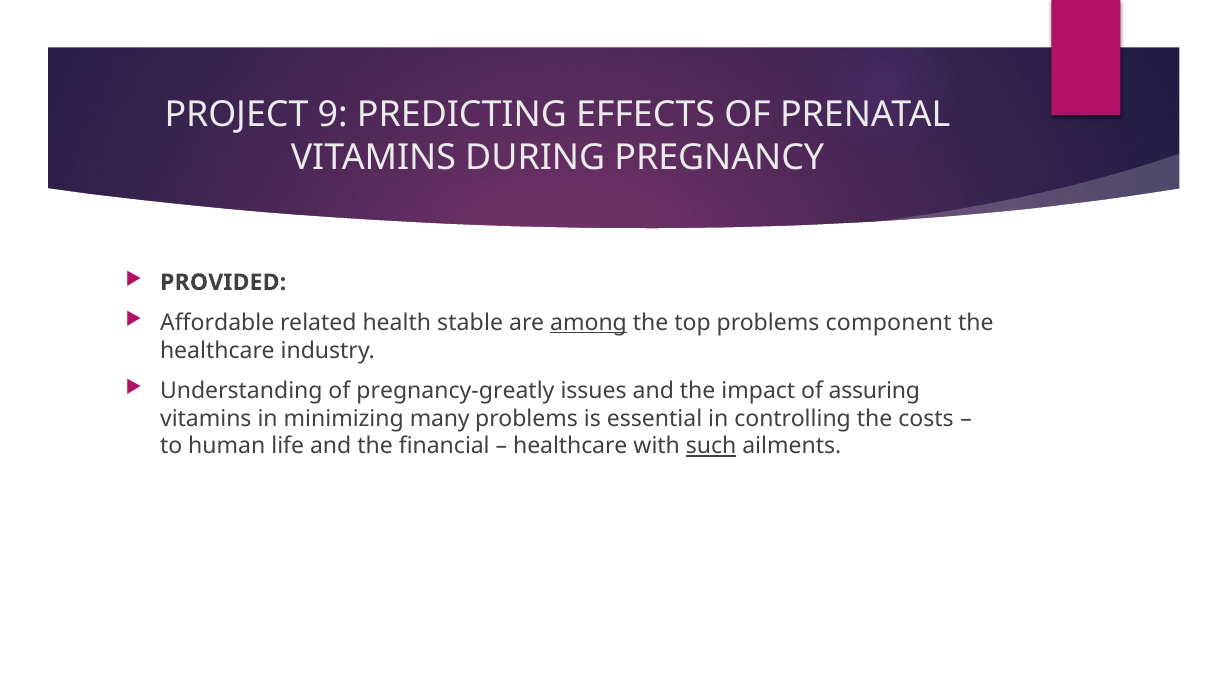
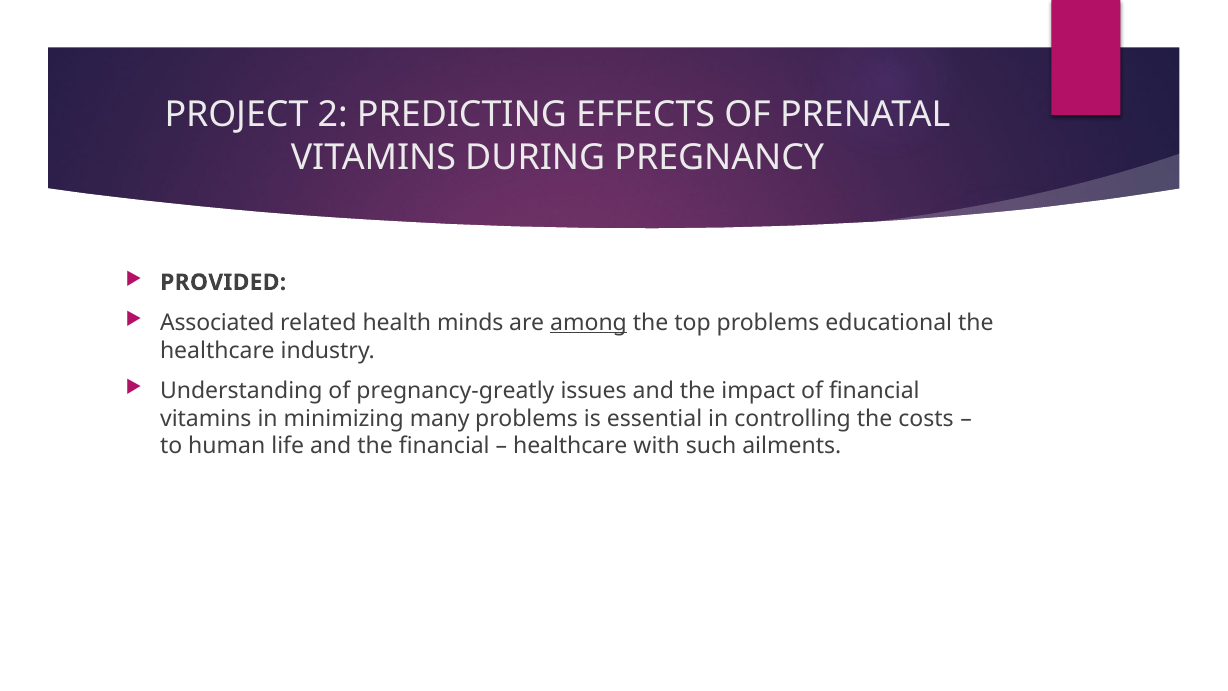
9: 9 -> 2 (333, 115)
Affordable: Affordable -> Associated (217, 323)
stable: stable -> minds (470, 323)
component: component -> educational (889, 323)
of assuring: assuring -> financial (874, 391)
such underline: present -> none (711, 446)
